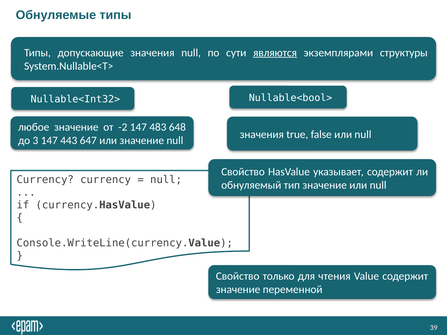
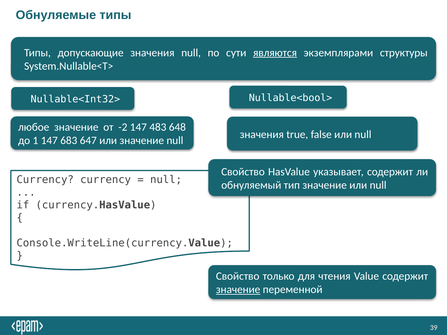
3: 3 -> 1 (35, 141)
443: 443 -> 683 (69, 141)
значение underline: none -> present (238, 290)
